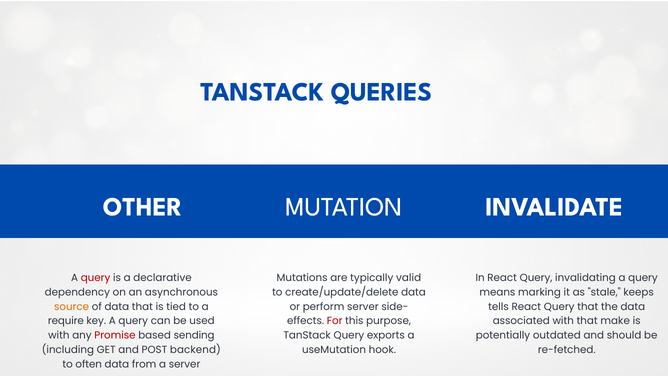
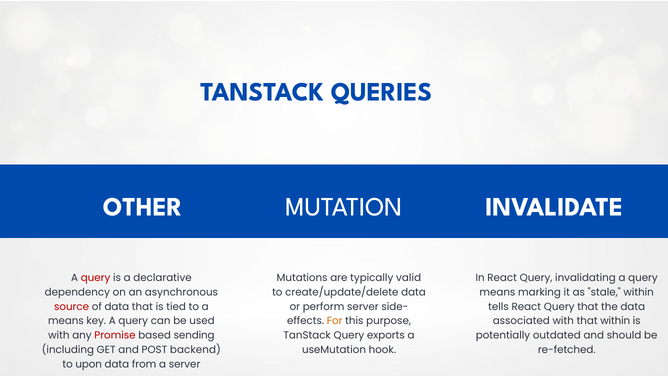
stale keeps: keeps -> within (639, 292)
source colour: orange -> red (72, 306)
require: require -> means (66, 321)
For colour: red -> orange (335, 321)
that make: make -> within (615, 321)
often: often -> upon (89, 364)
